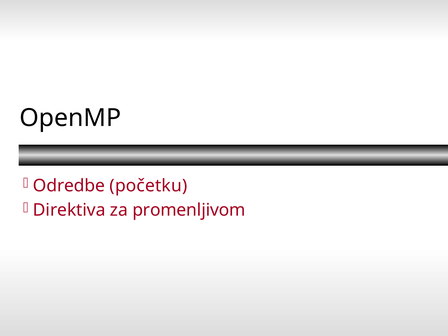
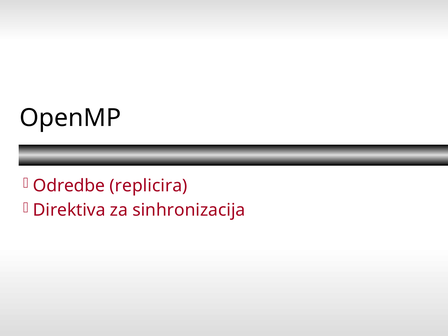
početku: početku -> replicira (148, 186)
promenljivom: promenljivom -> sinhronizacija (189, 210)
